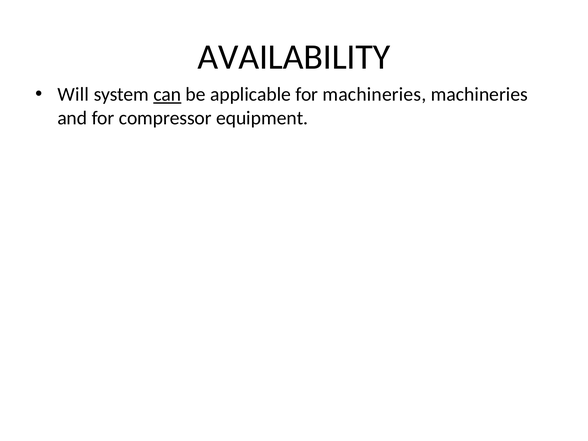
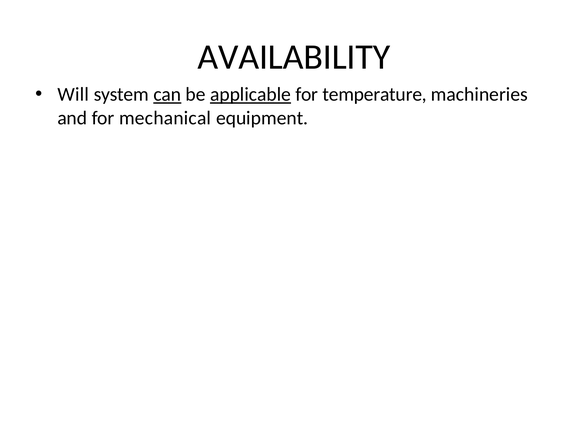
applicable underline: none -> present (251, 94)
for machineries: machineries -> temperature (375, 94)
compressor: compressor -> mechanical (165, 118)
